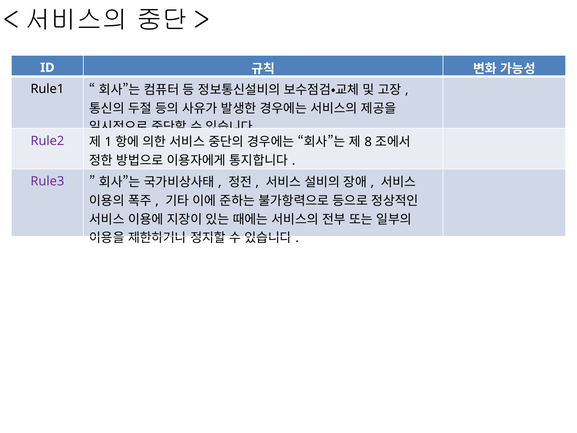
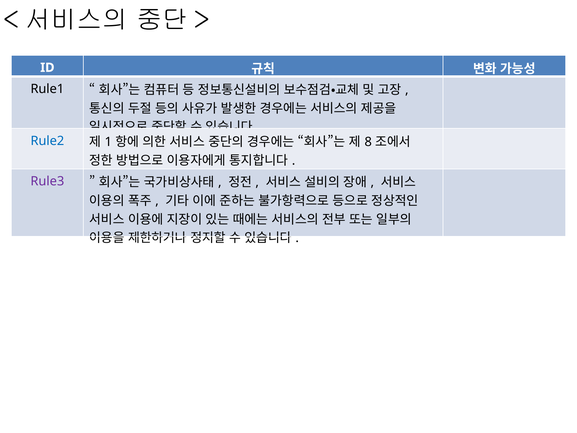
Rule2 colour: purple -> blue (47, 141)
